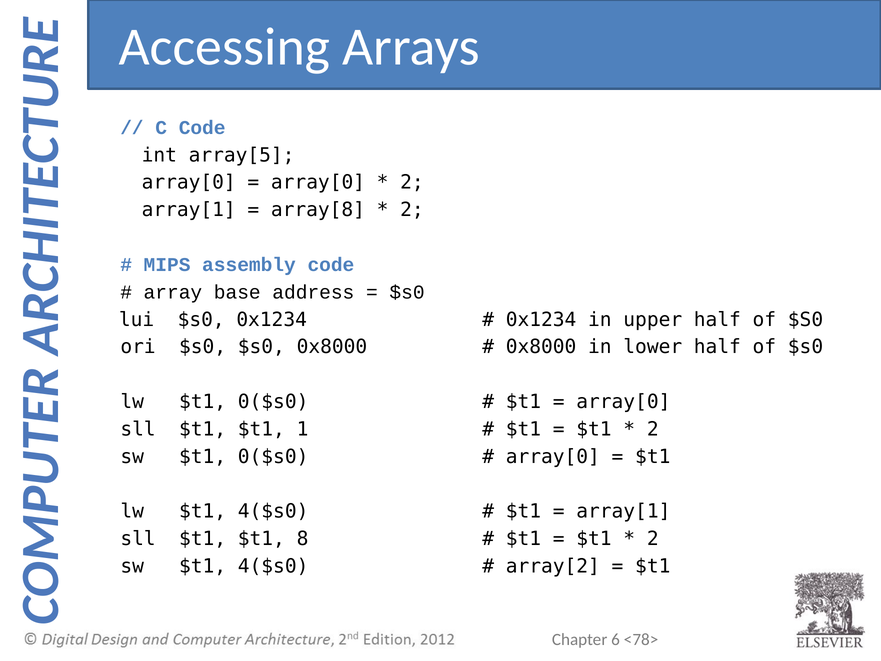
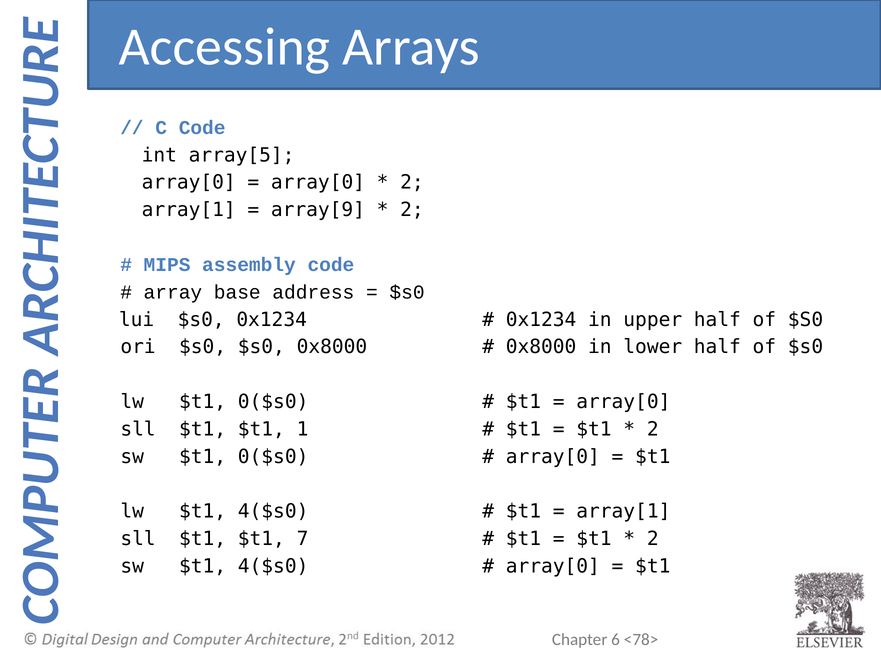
array[8: array[8 -> array[9 (318, 210)
8: 8 -> 7 (303, 539)
array[2: array[2 -> array[0 (553, 566)
